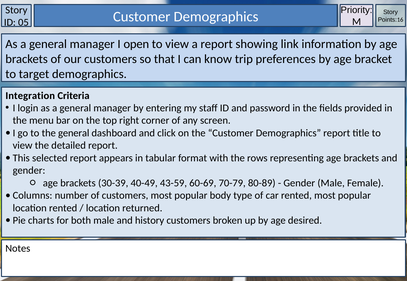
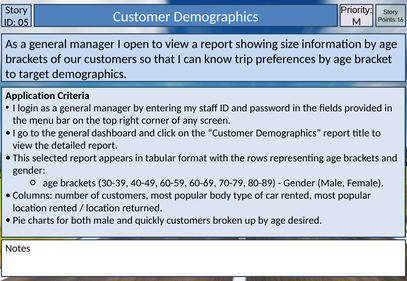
link: link -> size (290, 44)
Integration: Integration -> Application (30, 96)
43-59: 43-59 -> 60-59 (173, 184)
history: history -> quickly (150, 221)
